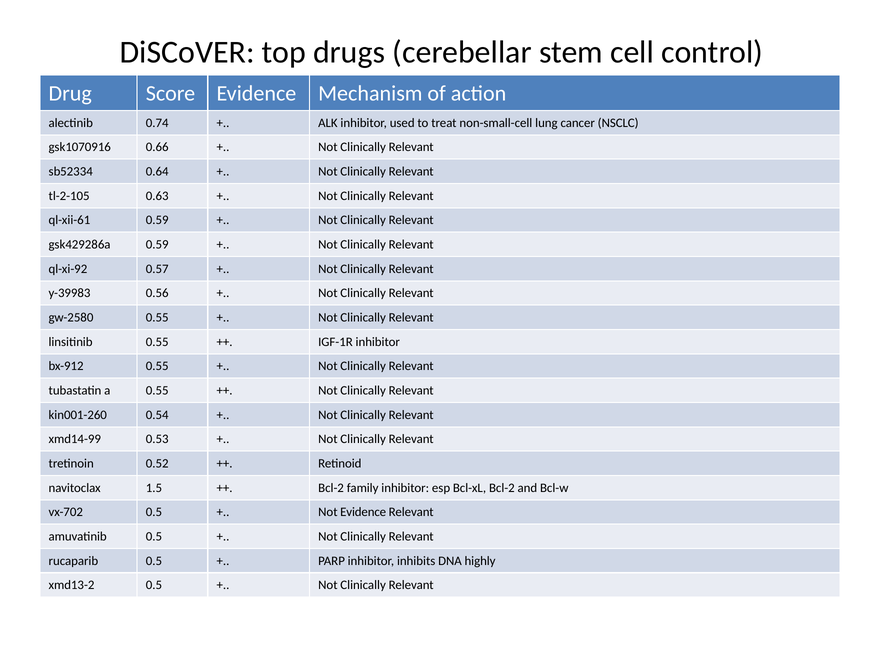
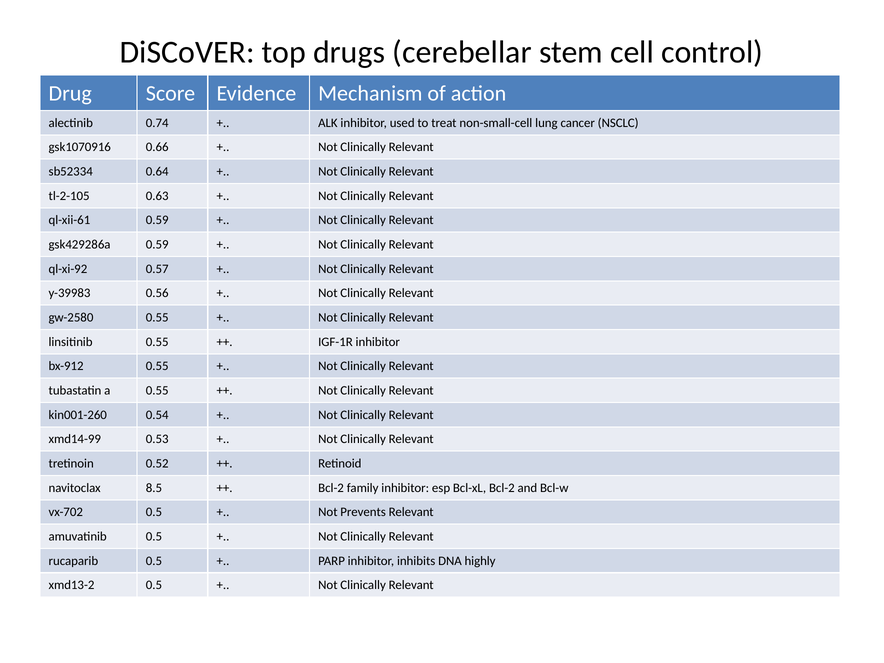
1.5: 1.5 -> 8.5 (154, 488)
Not Evidence: Evidence -> Prevents (363, 512)
